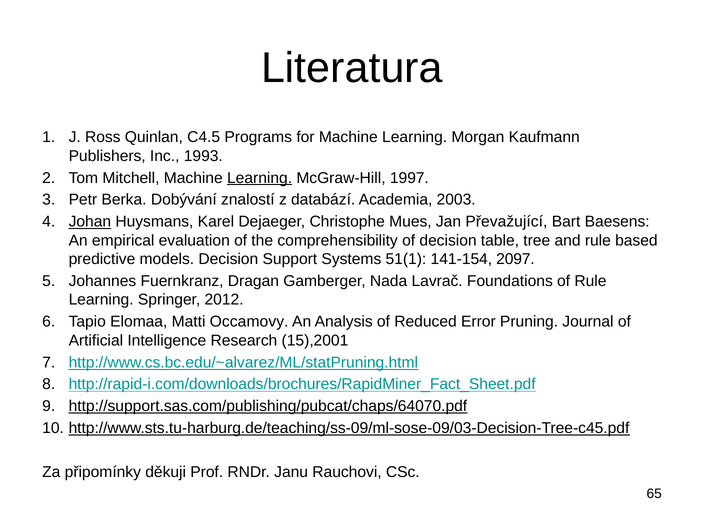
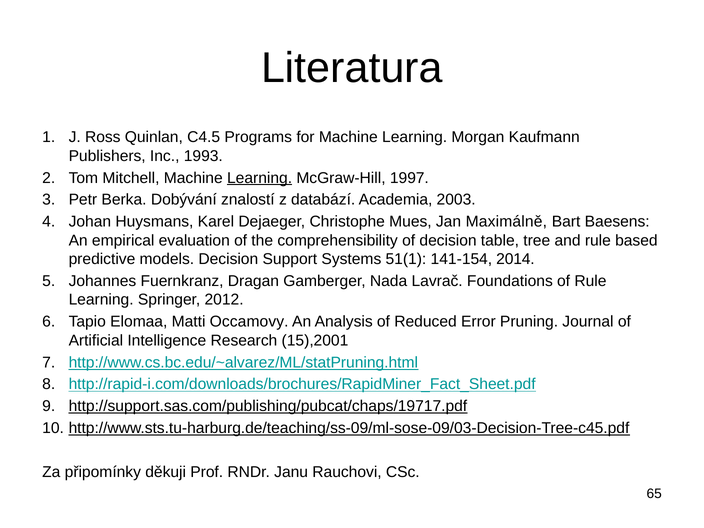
Johan underline: present -> none (90, 222)
Převažující: Převažující -> Maximálně (506, 222)
2097: 2097 -> 2014 (515, 259)
http://support.sas.com/publishing/pubcat/chaps/64070.pdf: http://support.sas.com/publishing/pubcat/chaps/64070.pdf -> http://support.sas.com/publishing/pubcat/chaps/19717.pdf (268, 406)
